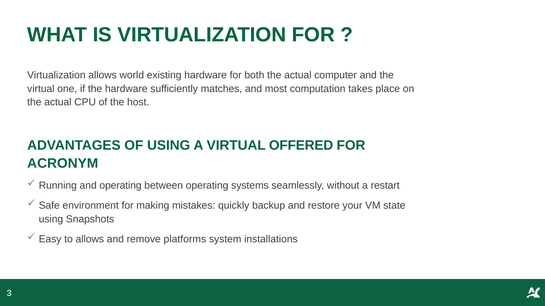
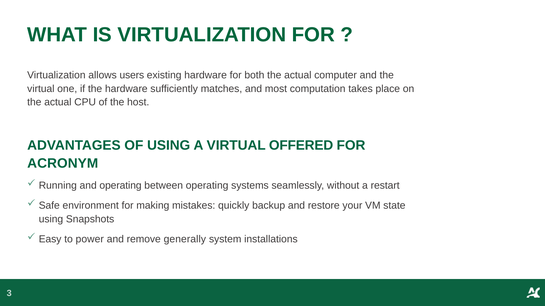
world: world -> users (132, 75)
to allows: allows -> power (90, 240)
platforms: platforms -> generally (185, 240)
